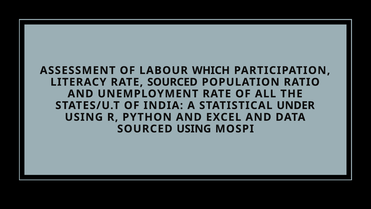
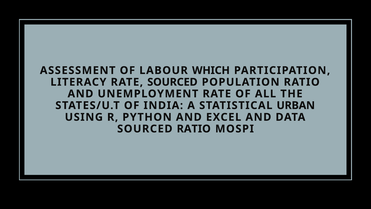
UNDER: UNDER -> URBAN (296, 105)
SOURCED USING: USING -> RATIO (194, 129)
